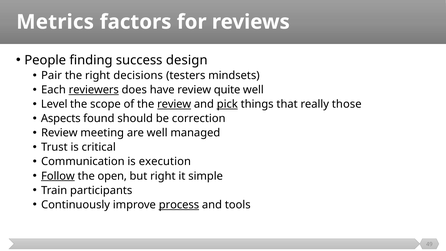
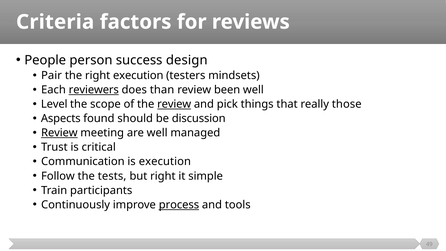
Metrics: Metrics -> Criteria (55, 22)
finding: finding -> person (91, 60)
right decisions: decisions -> execution (138, 75)
have: have -> than (162, 90)
quite: quite -> been (227, 90)
pick underline: present -> none (227, 104)
correction: correction -> discussion (199, 119)
Review underline: none -> present (59, 133)
Follow underline: present -> none (58, 176)
open: open -> tests (112, 176)
